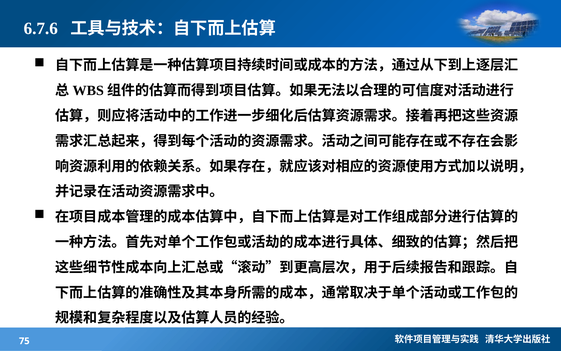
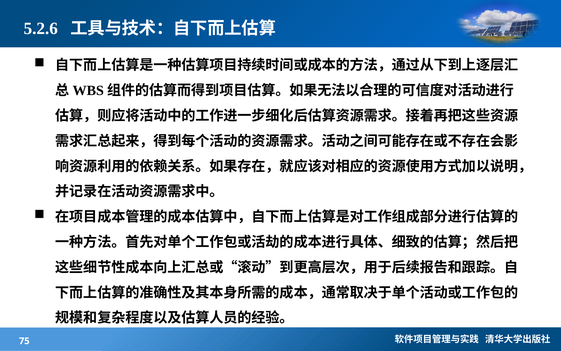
6.7.6: 6.7.6 -> 5.2.6 (41, 29)
